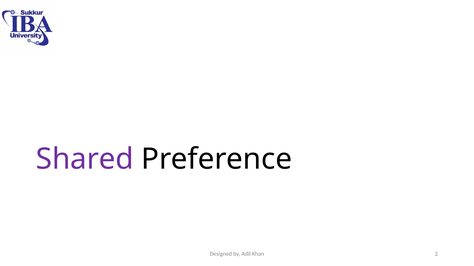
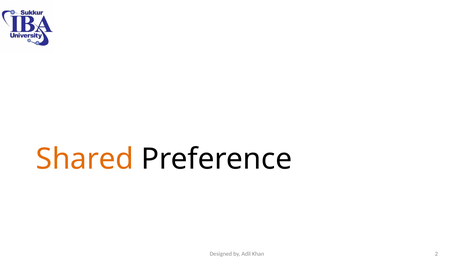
Shared colour: purple -> orange (85, 159)
